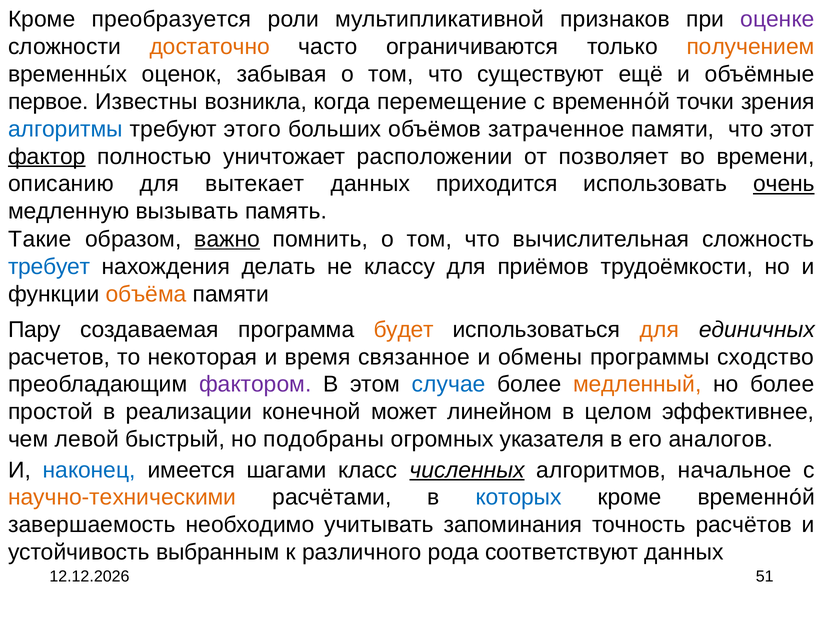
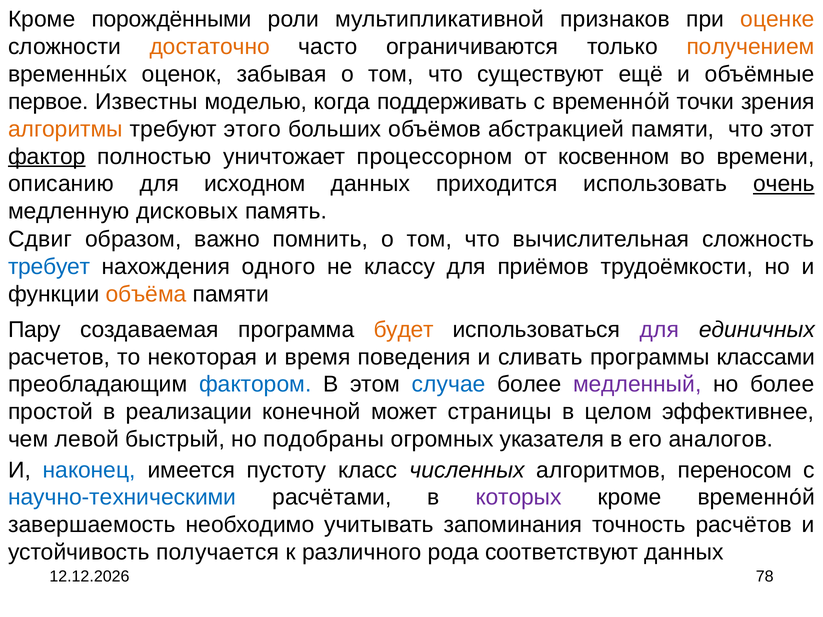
преобразуется: преобразуется -> порождёнными (172, 19)
оценке colour: purple -> orange (777, 19)
возникла: возникла -> моделью (256, 102)
перемещение: перемещение -> поддерживать (452, 102)
алгоритмы colour: blue -> orange (65, 129)
затраченное: затраченное -> абстракцией (556, 129)
расположении: расположении -> процессорном (435, 157)
позволяет: позволяет -> косвенном (614, 157)
вытекает: вытекает -> исходном (255, 184)
вызывать: вызывать -> дисковых (187, 211)
Такие: Такие -> Сдвиг (40, 239)
важно underline: present -> none (227, 239)
делать: делать -> одного (279, 267)
для colour: orange -> purple (659, 330)
связанное: связанное -> поведения (414, 357)
обмены: обмены -> сливать (540, 357)
сходство: сходство -> классами (766, 357)
фактором colour: purple -> blue (255, 385)
медленный colour: orange -> purple (637, 385)
линейном: линейном -> страницы (500, 412)
шагами: шагами -> пустоту (287, 470)
численных underline: present -> none (467, 470)
начальное: начальное -> переносом (735, 470)
научно-техническими colour: orange -> blue (122, 498)
которых colour: blue -> purple (519, 498)
выбранным: выбранным -> получается (218, 552)
51: 51 -> 78 (765, 577)
